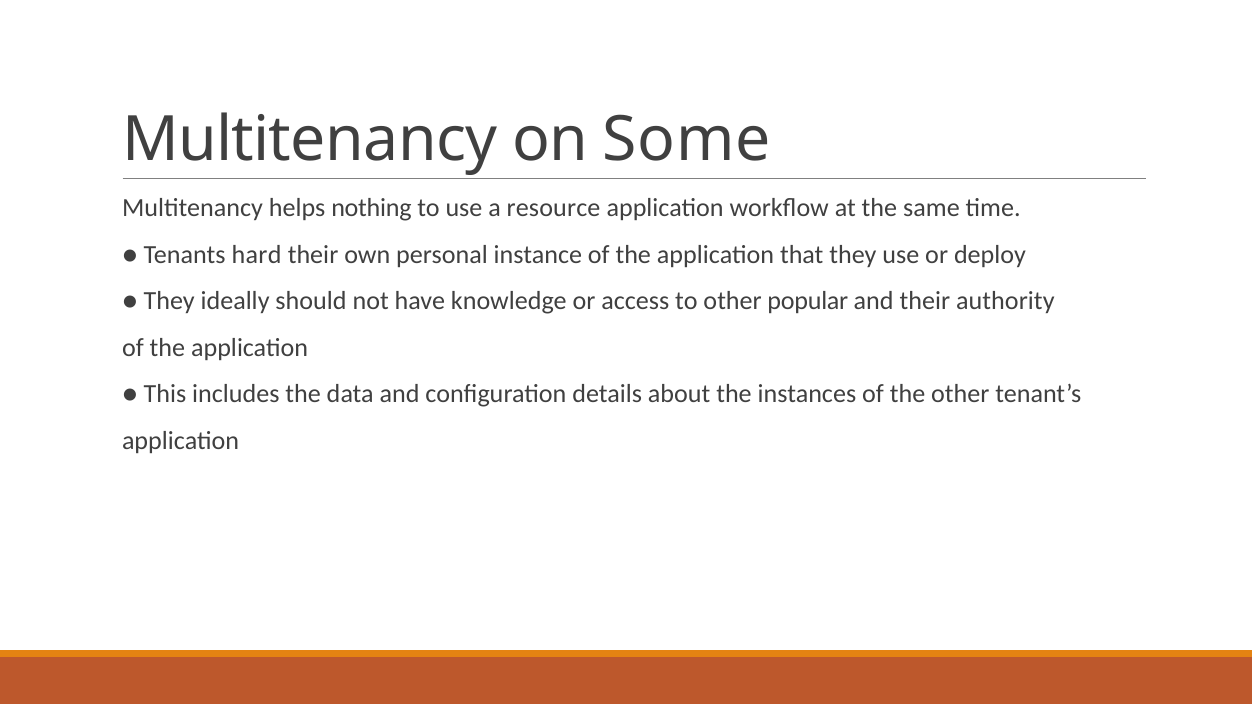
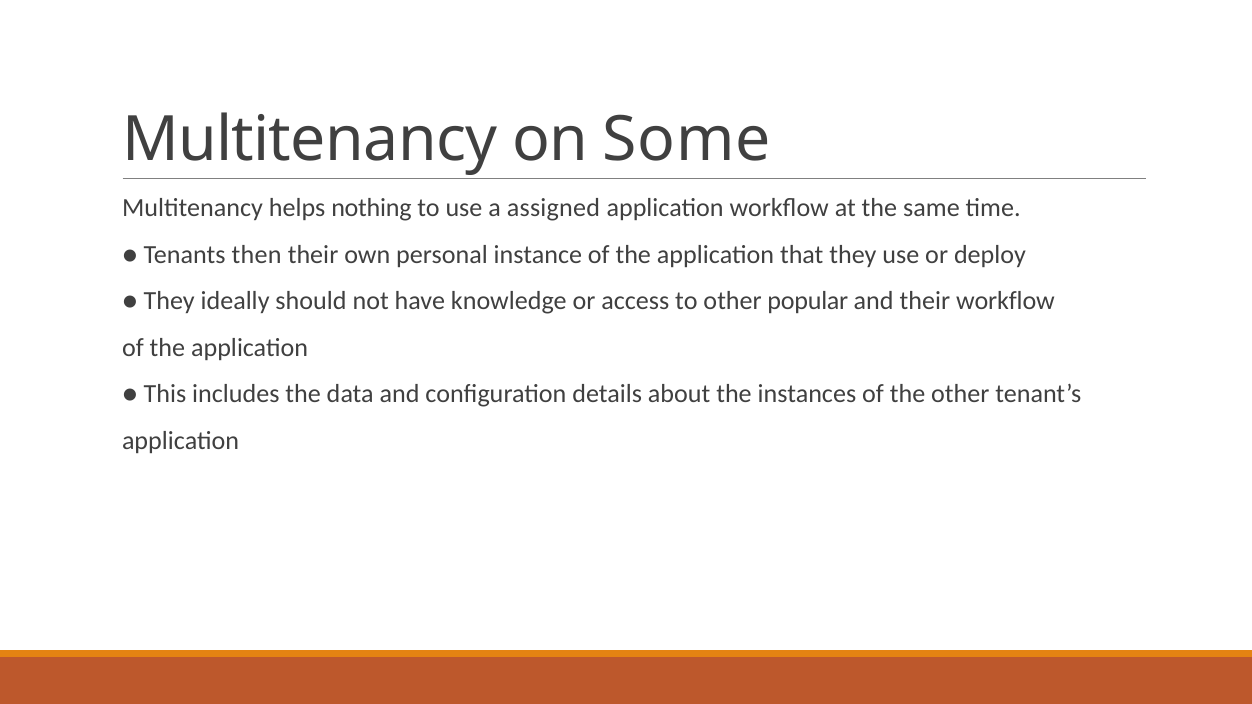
resource: resource -> assigned (553, 208)
hard: hard -> then (257, 255)
their authority: authority -> workflow (1005, 301)
